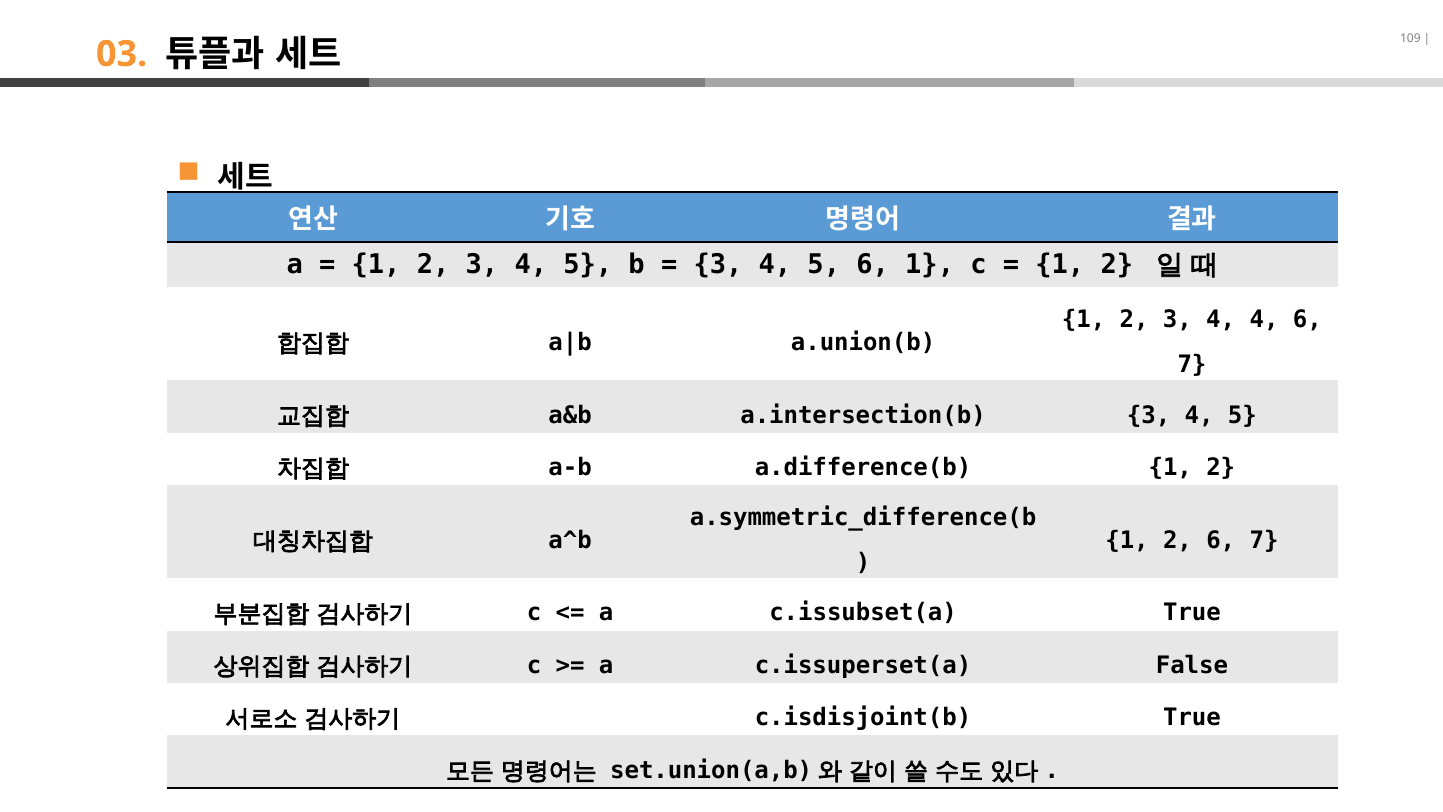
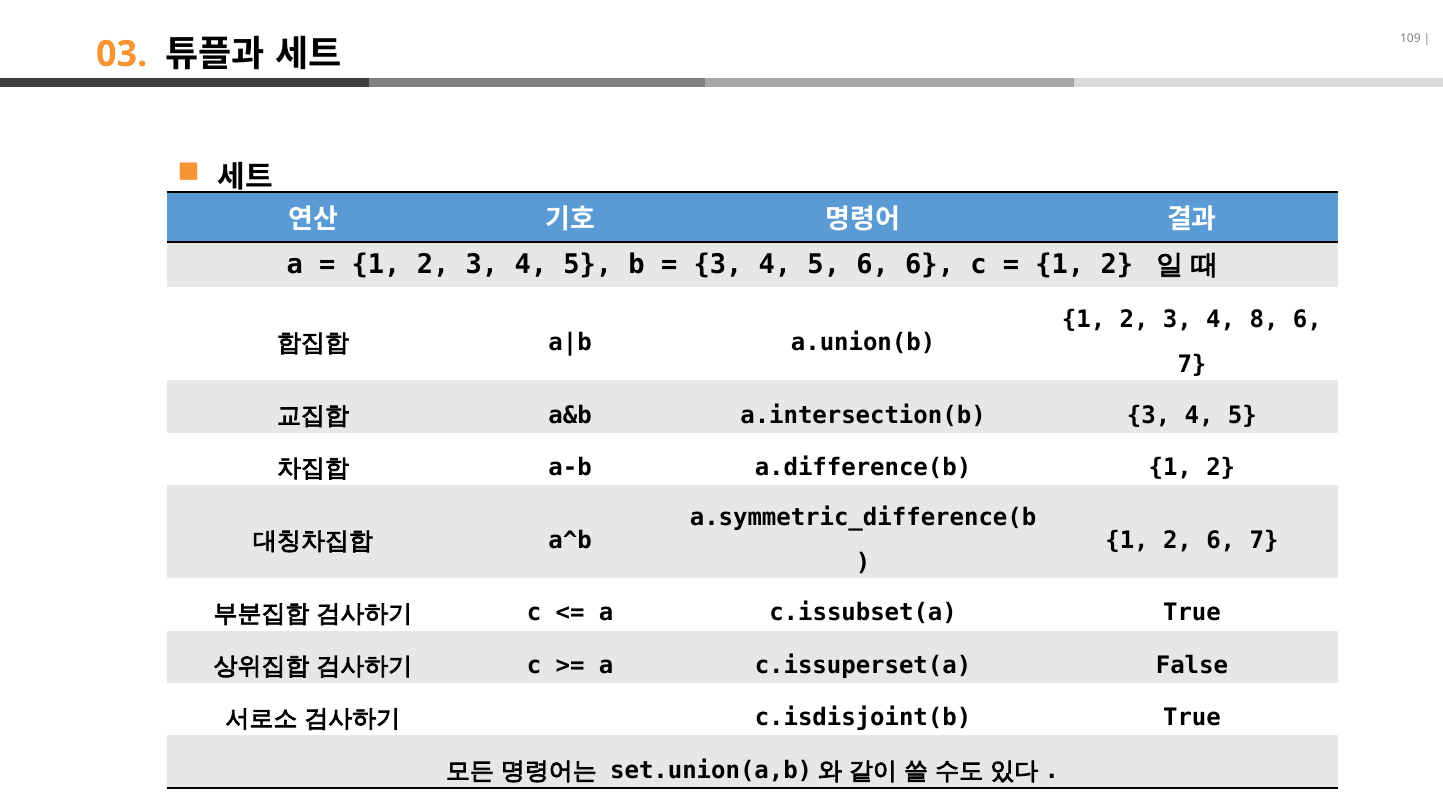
6 1: 1 -> 6 (930, 264)
4 4: 4 -> 8 (1264, 320)
